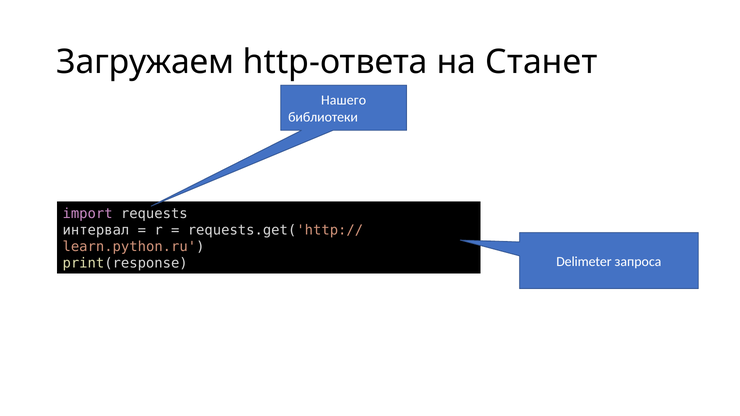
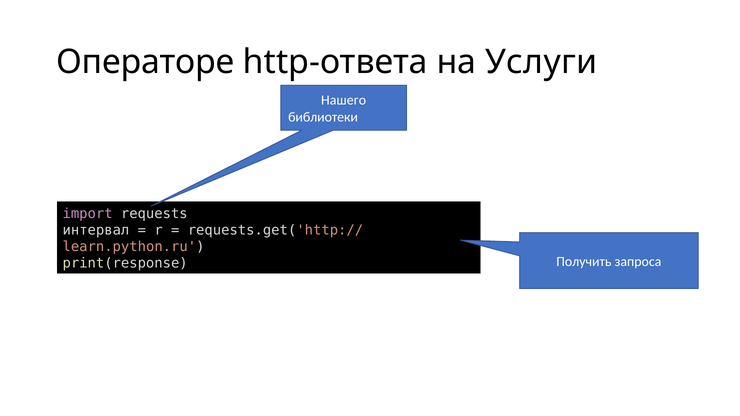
Загружаем: Загружаем -> Операторе (145, 62)
Станет: Станет -> Услуги (541, 62)
Delimeter: Delimeter -> Получить (584, 262)
